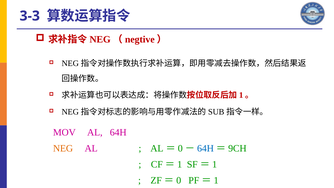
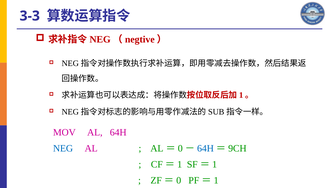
NEG colour: orange -> blue (63, 148)
